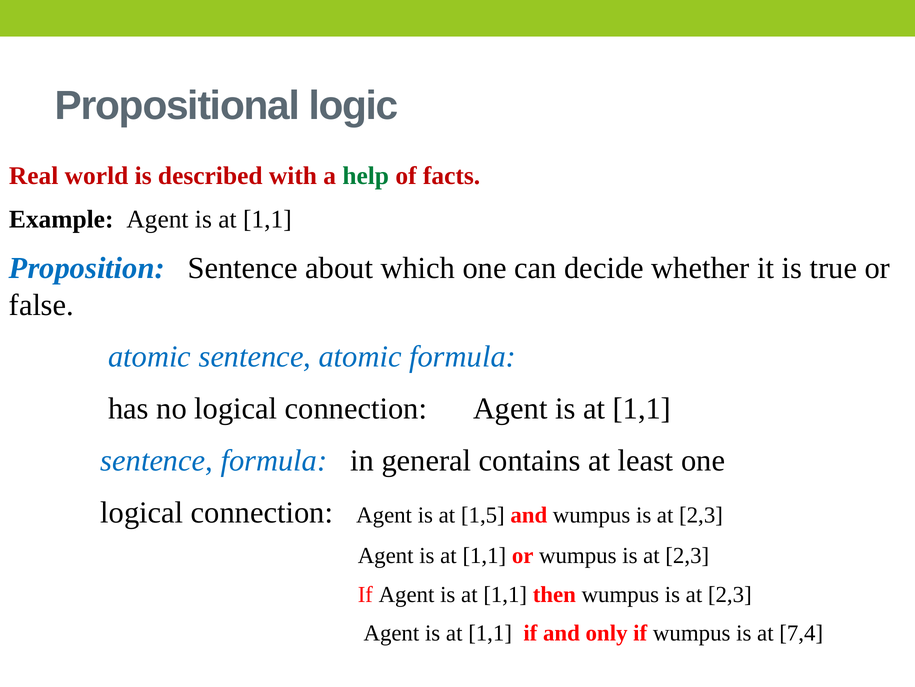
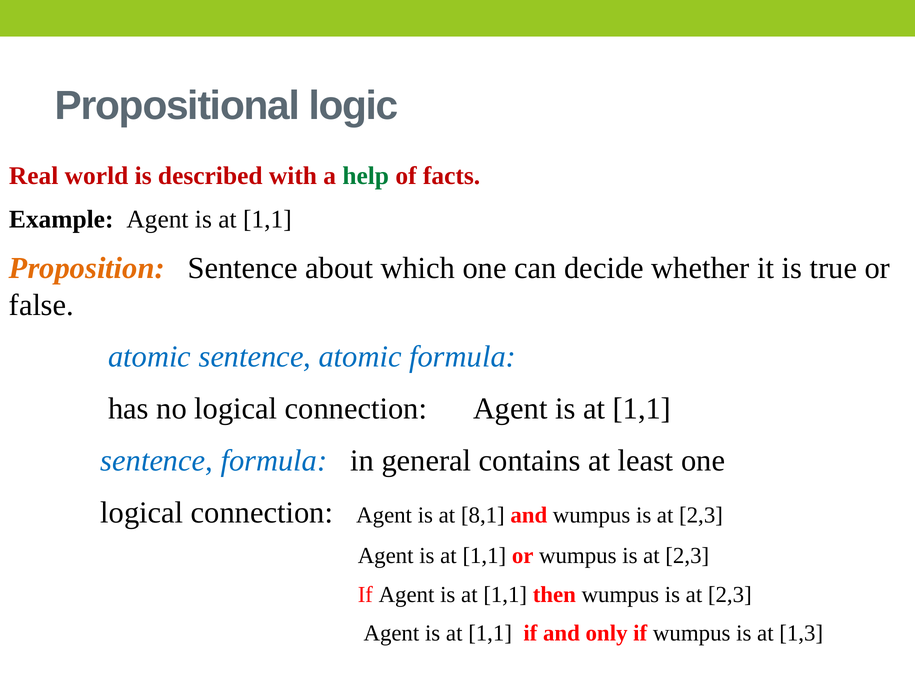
Proposition colour: blue -> orange (87, 268)
1,5: 1,5 -> 8,1 (483, 515)
7,4: 7,4 -> 1,3 (801, 633)
